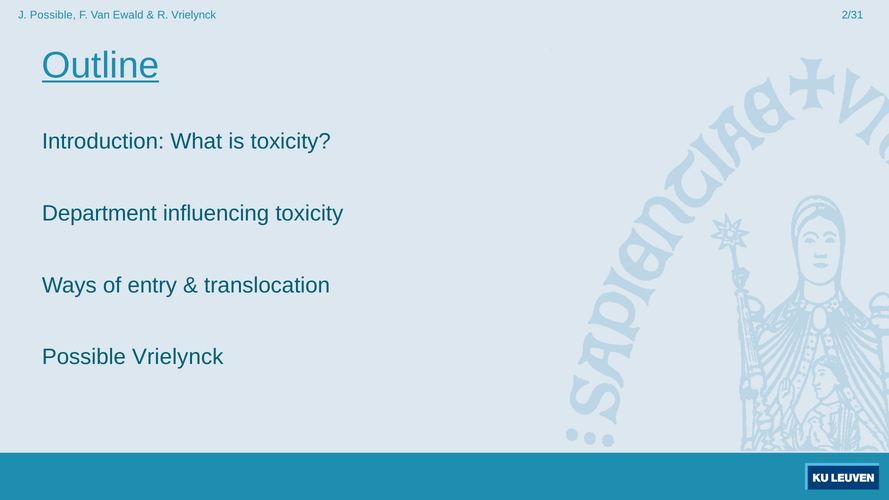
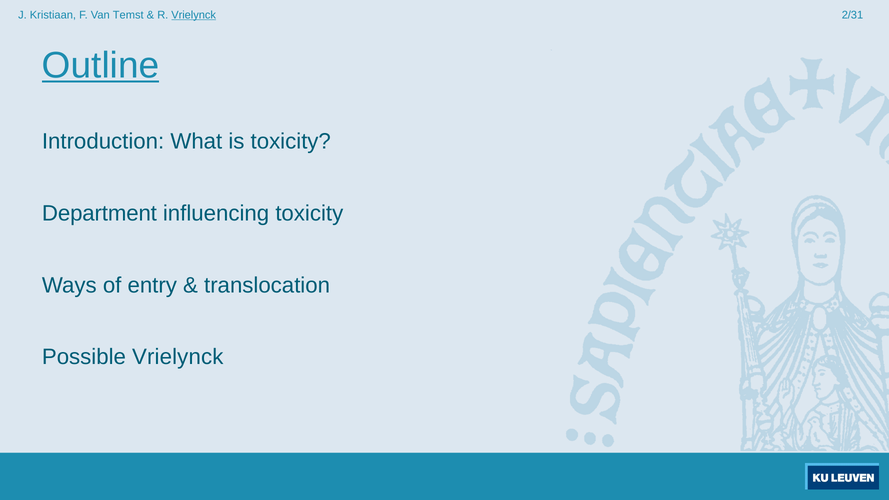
J Possible: Possible -> Kristiaan (53, 15)
Ewald: Ewald -> Temst (128, 15)
Vrielynck underline: none -> present (194, 15)
